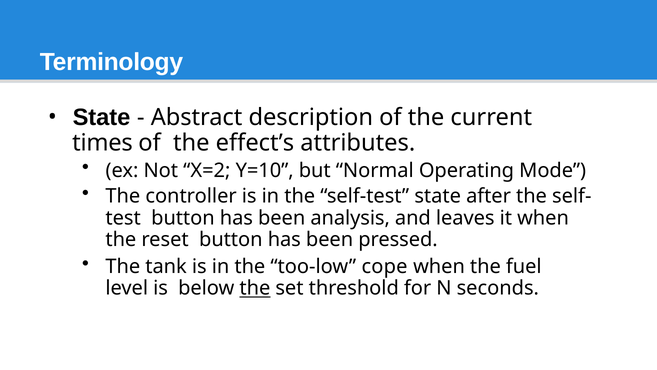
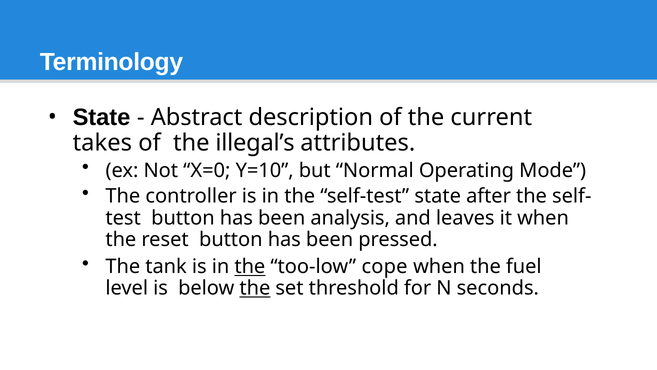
times: times -> takes (102, 143)
effect’s: effect’s -> illegal’s (255, 143)
X=2: X=2 -> X=0 (207, 170)
the underline: none -> present (250, 266)
